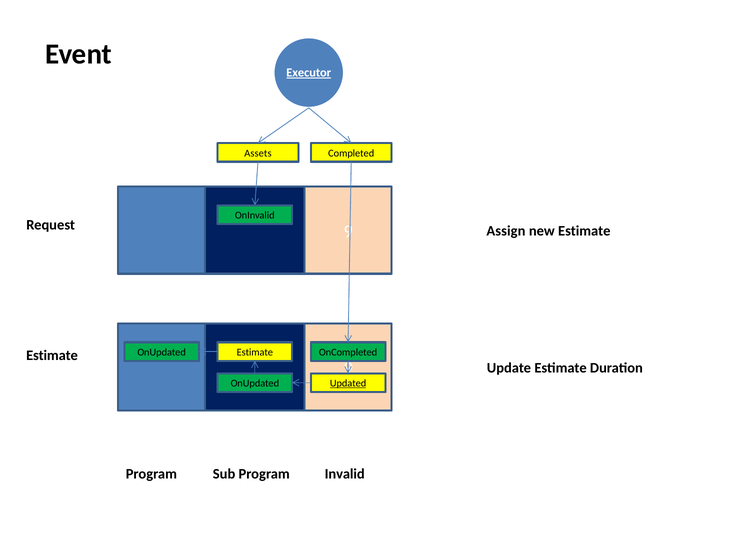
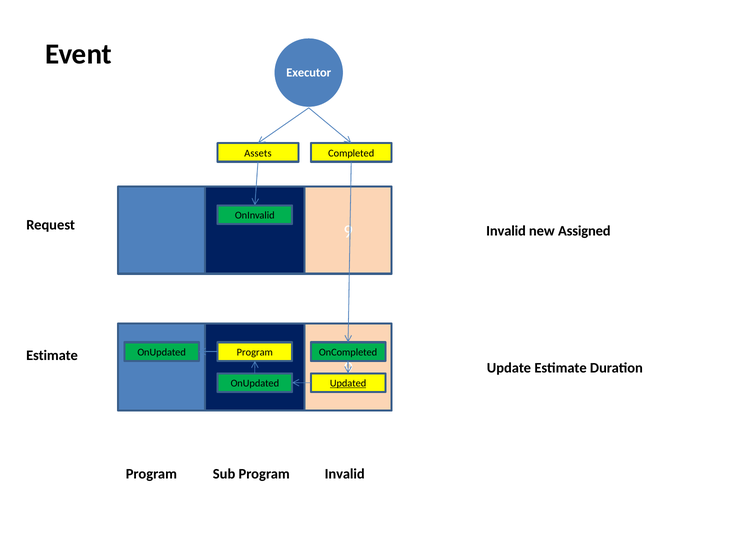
Executor underline: present -> none (309, 72)
Assign: Assign -> Invalid (506, 231)
new Estimate: Estimate -> Assigned (584, 231)
Estimate: Estimate -> Program (255, 352)
